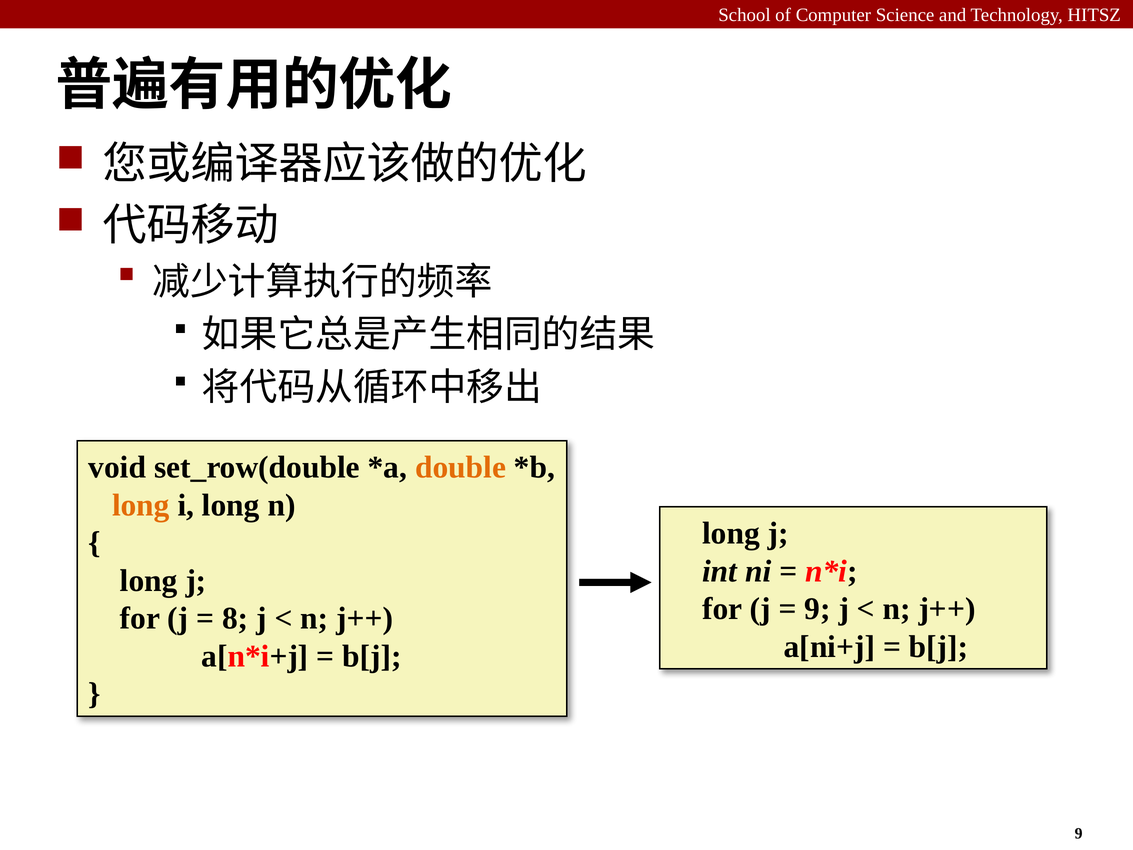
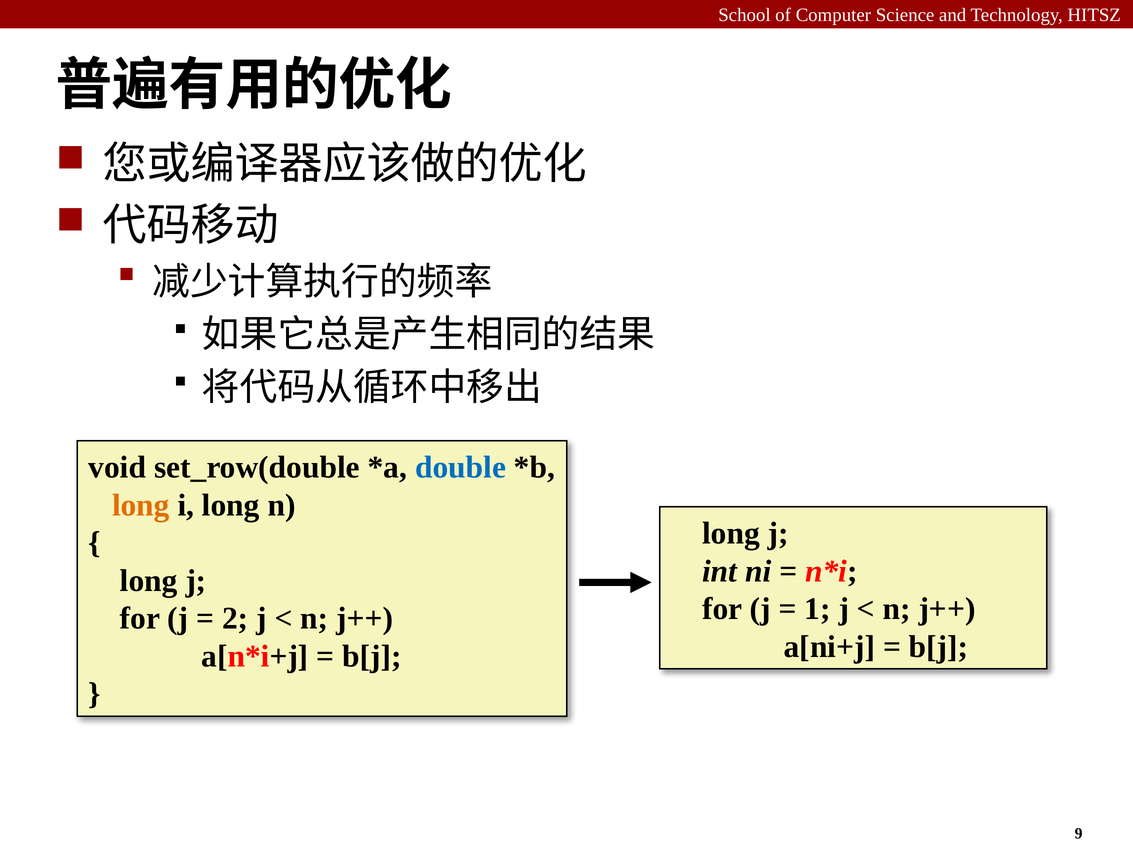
double colour: orange -> blue (461, 467)
9: 9 -> 1 (818, 609)
8: 8 -> 2 (235, 618)
